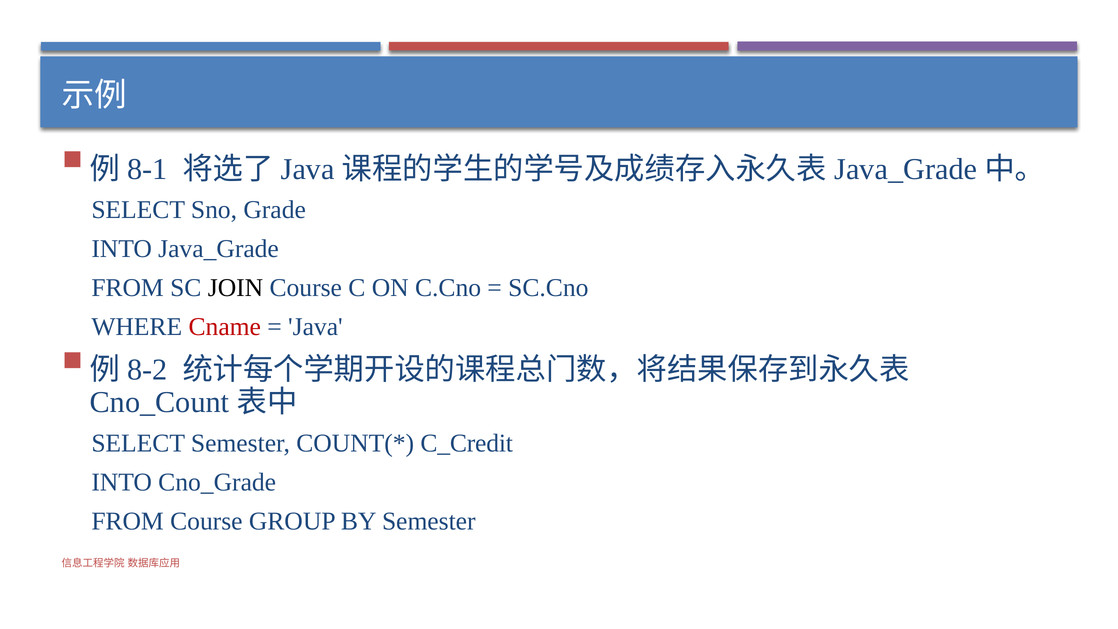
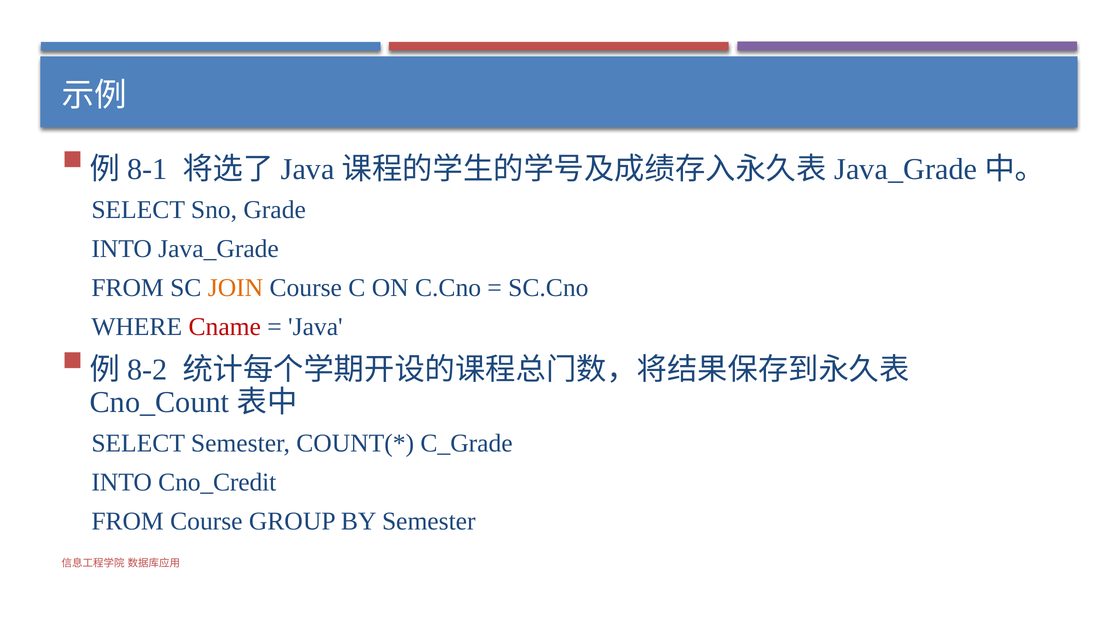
JOIN colour: black -> orange (236, 288)
C_Credit: C_Credit -> C_Grade (467, 443)
Cno_Grade: Cno_Grade -> Cno_Credit (217, 482)
